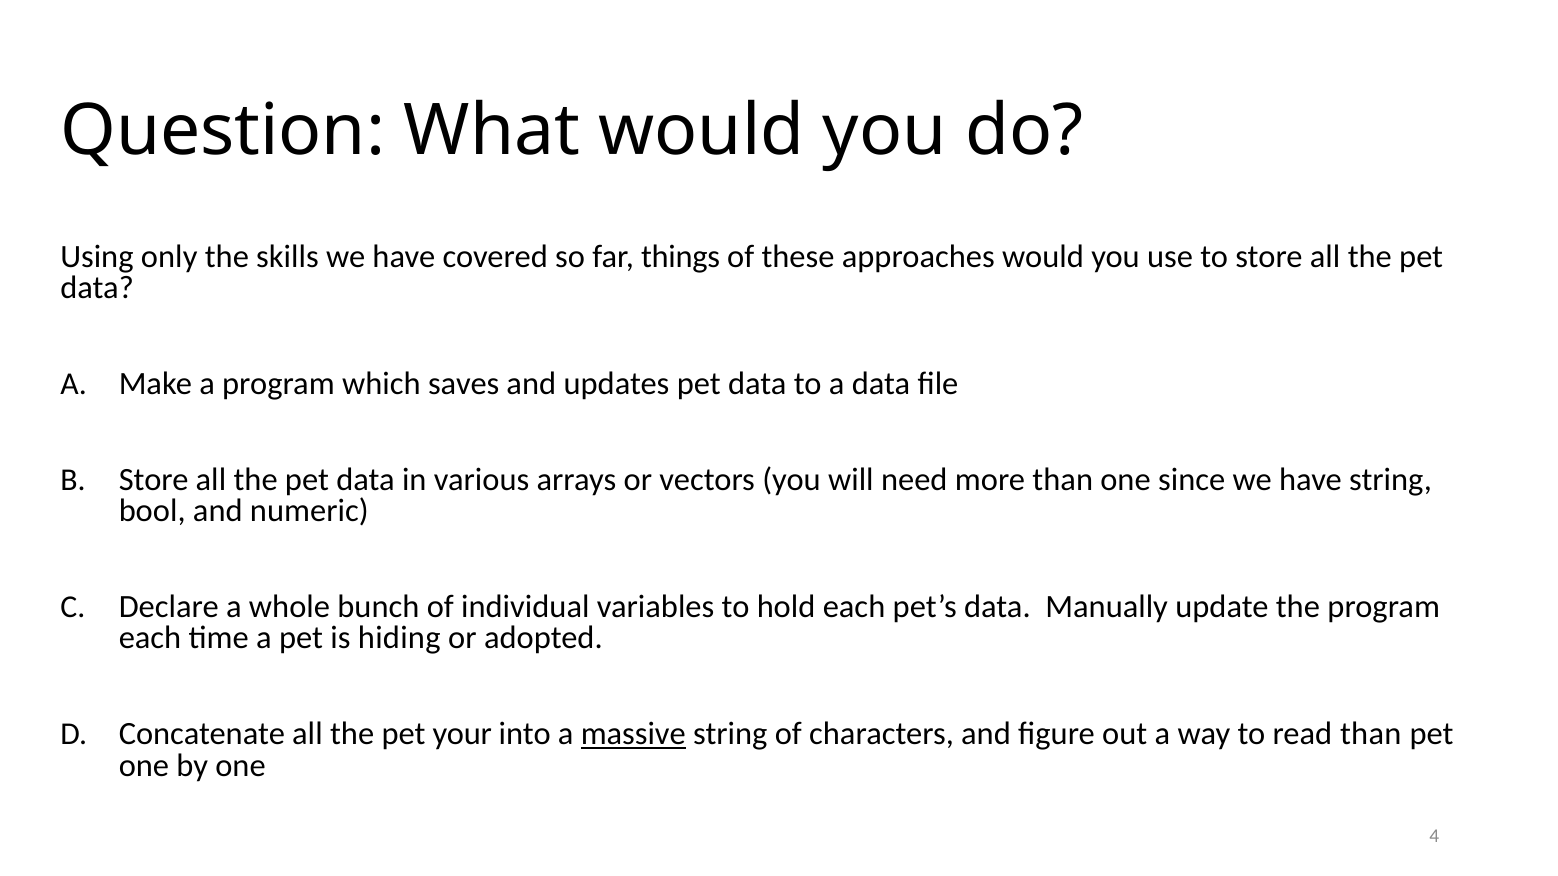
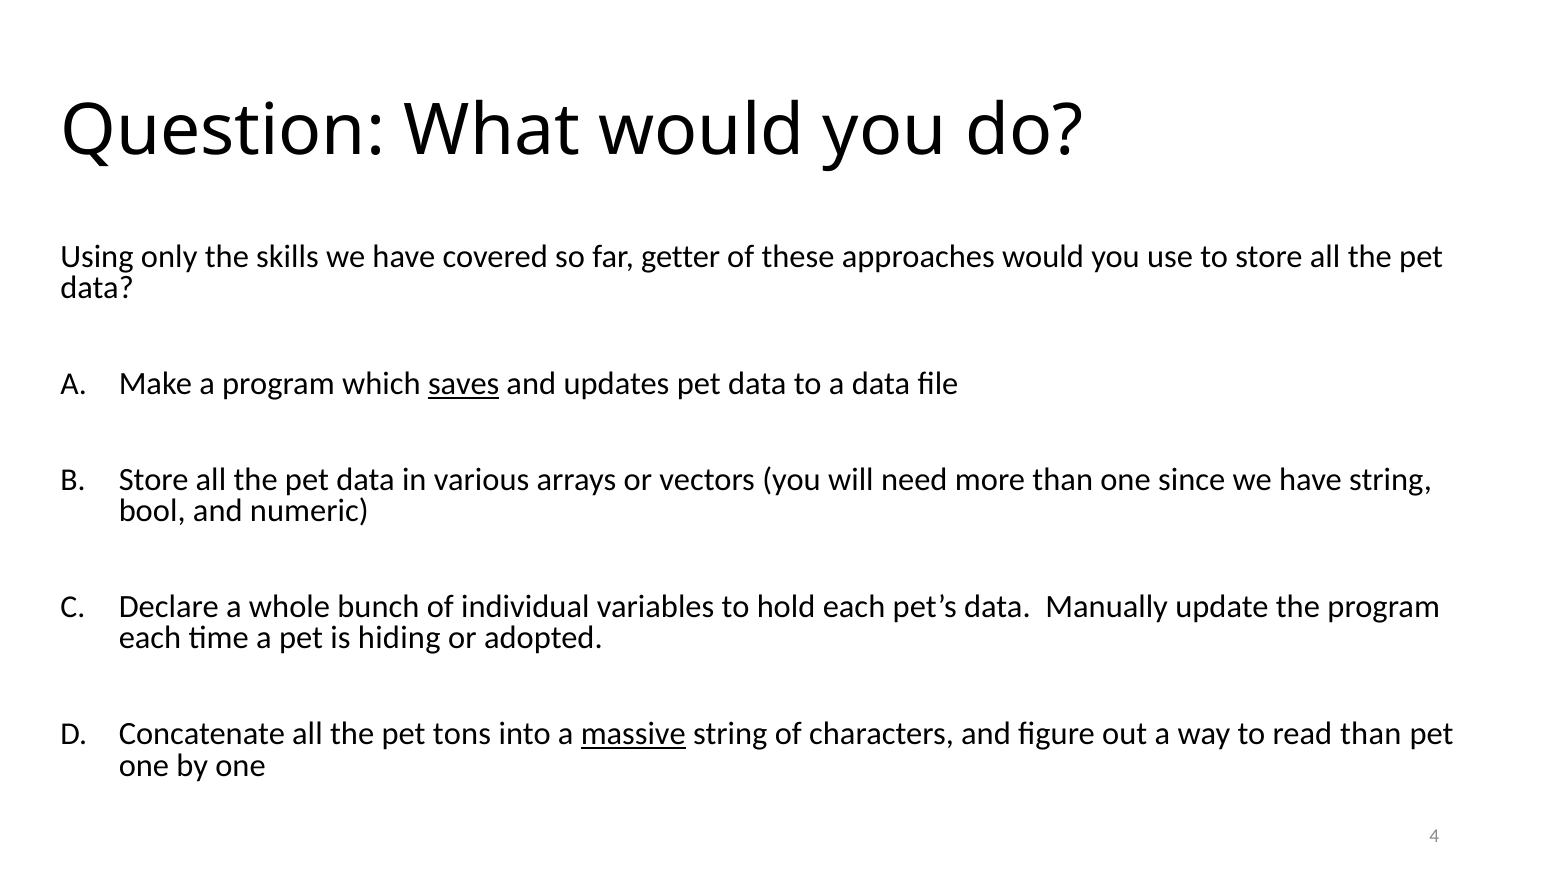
things: things -> getter (681, 257)
saves underline: none -> present (464, 384)
your: your -> tons (462, 734)
